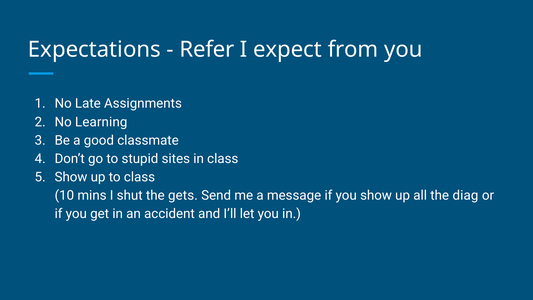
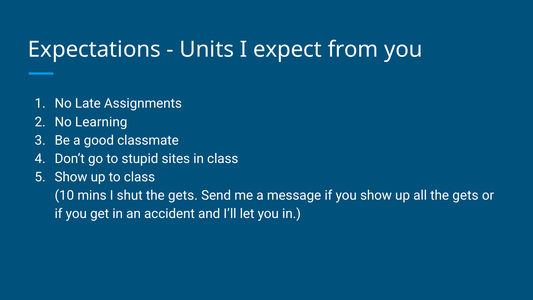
Refer: Refer -> Units (207, 50)
all the diag: diag -> gets (465, 195)
